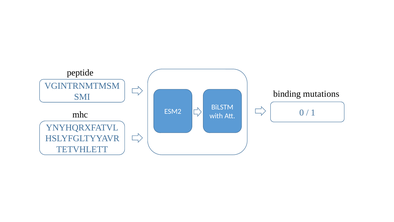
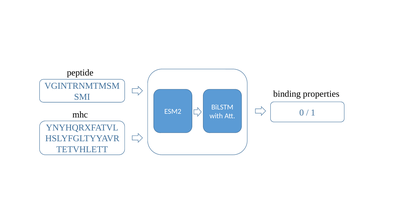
mutations: mutations -> properties (321, 94)
